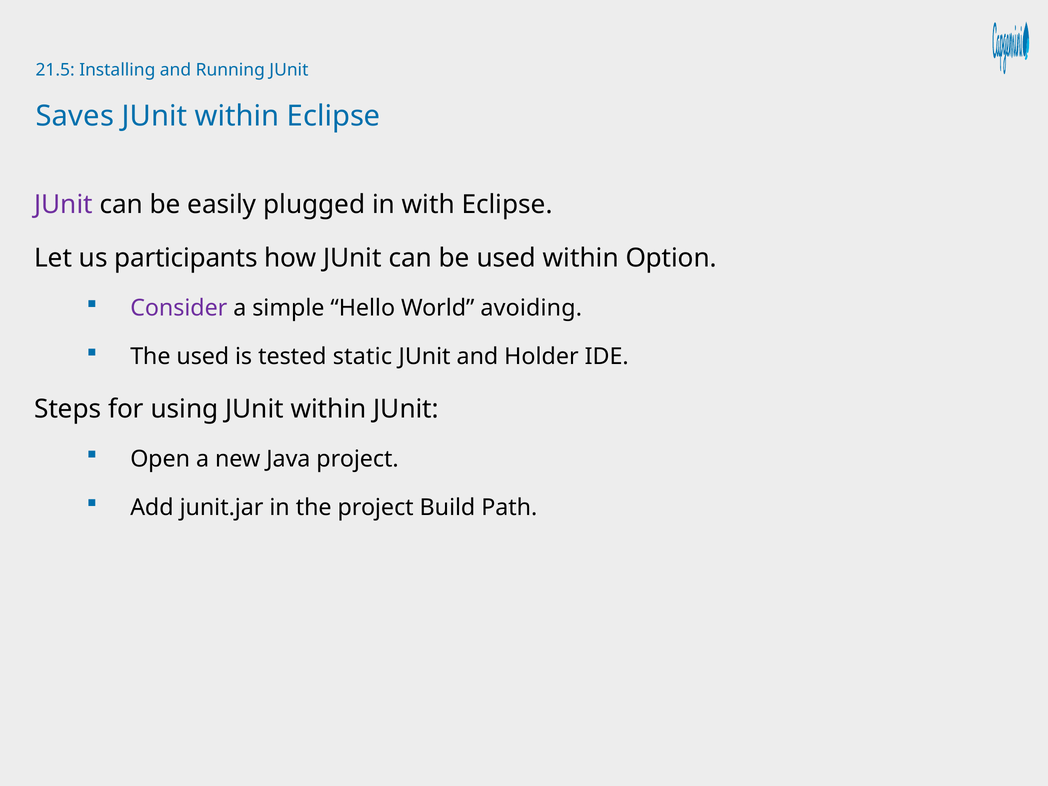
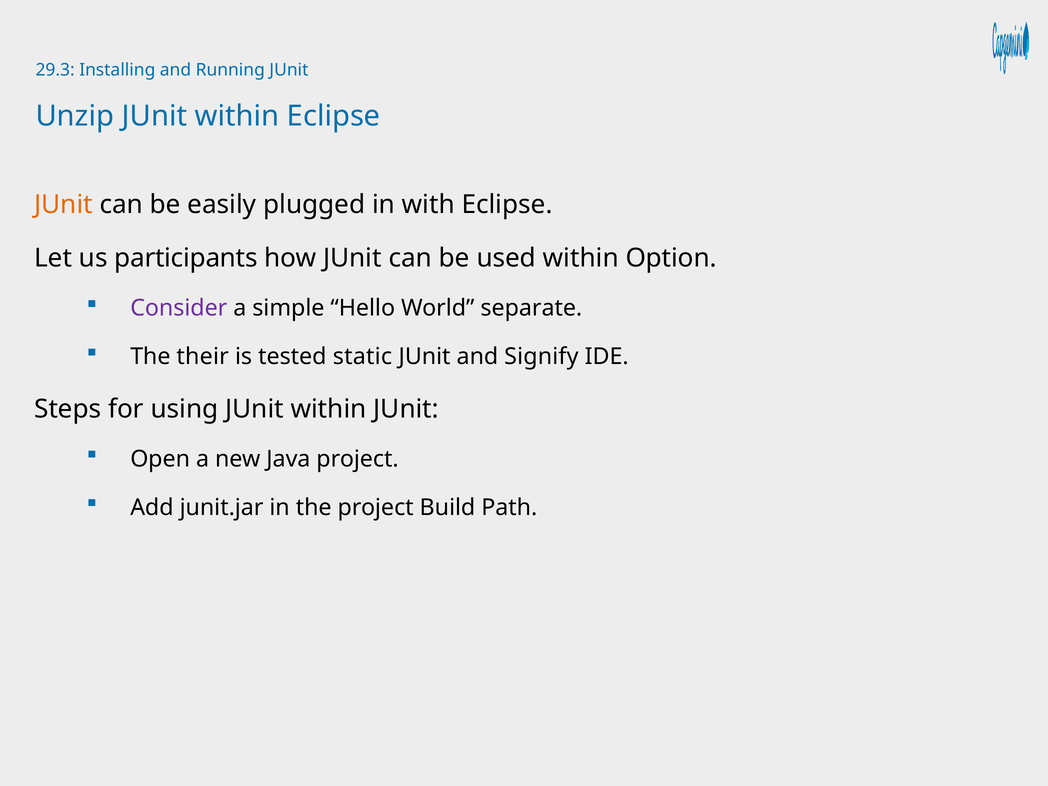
21.5: 21.5 -> 29.3 (55, 70)
Saves: Saves -> Unzip (75, 116)
JUnit colour: purple -> orange (64, 205)
avoiding: avoiding -> separate (531, 308)
The used: used -> their (203, 357)
Holder: Holder -> Signify (541, 357)
